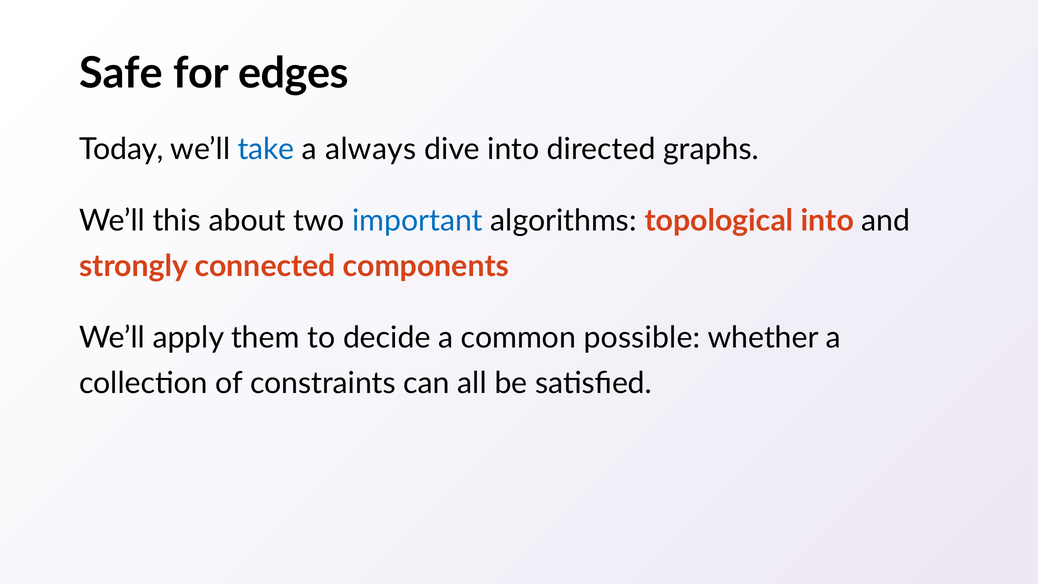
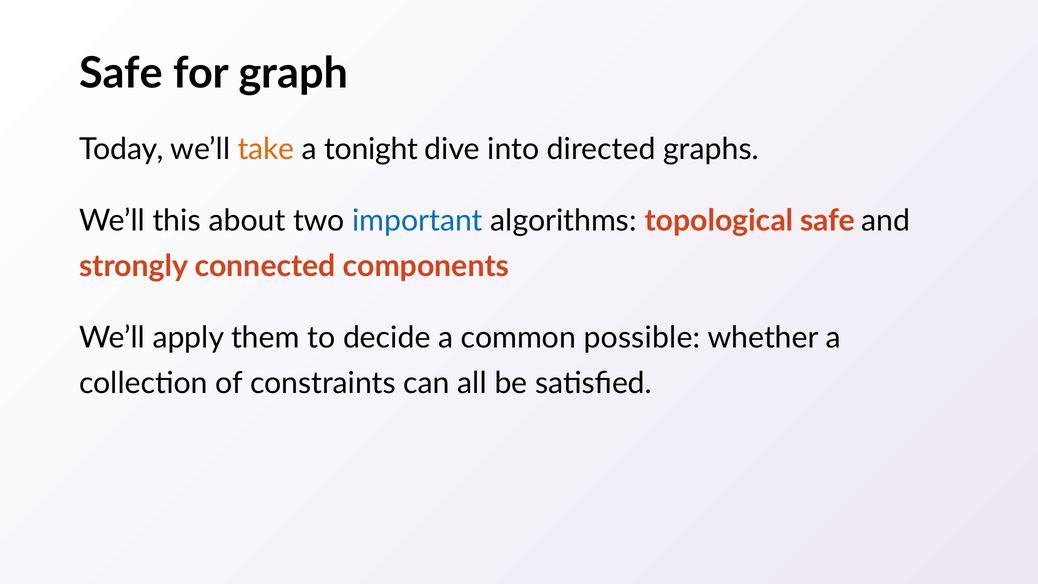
edges: edges -> graph (293, 73)
take colour: blue -> orange (266, 149)
always: always -> tonight (371, 149)
topological into: into -> safe (828, 221)
